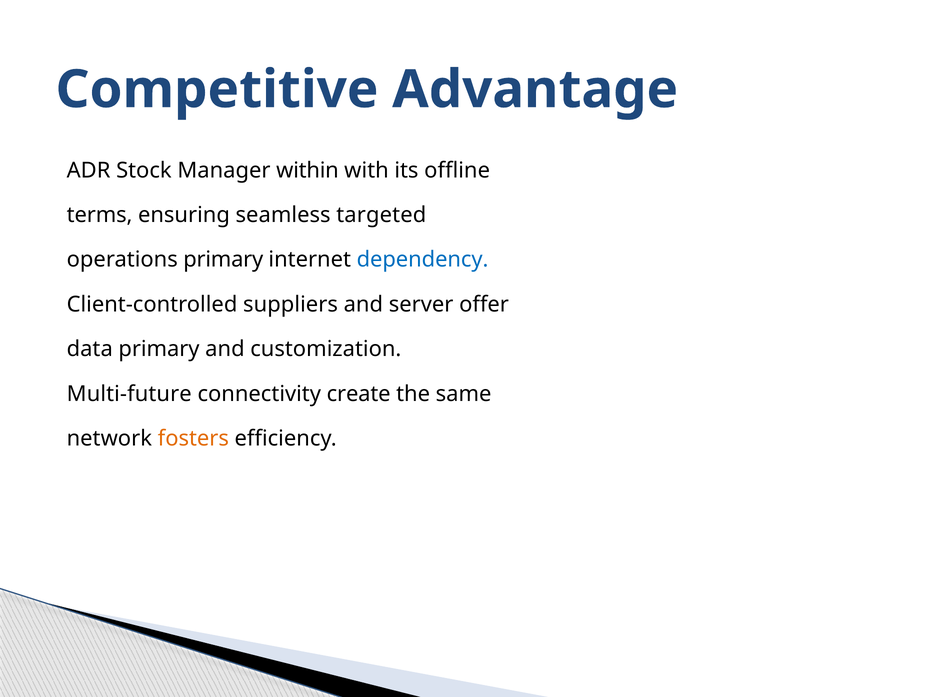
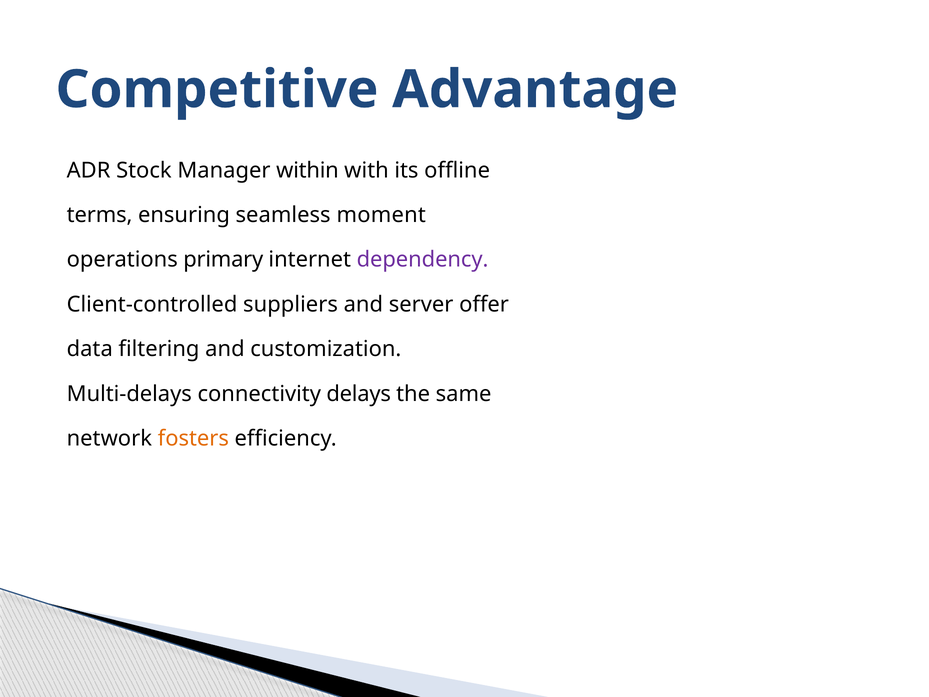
targeted: targeted -> moment (381, 215)
dependency colour: blue -> purple (423, 260)
data primary: primary -> filtering (159, 349)
Multi-future: Multi-future -> Multi-delays (129, 394)
create: create -> delays (359, 394)
